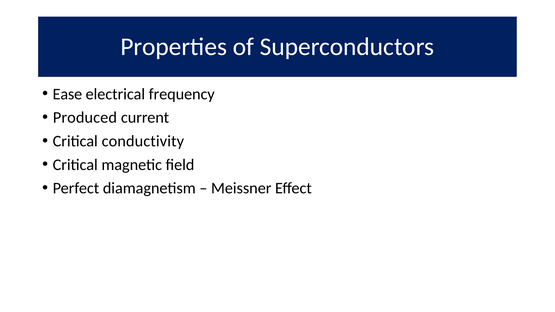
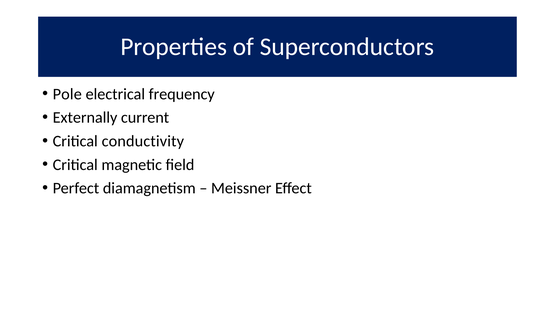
Ease: Ease -> Pole (67, 94)
Produced: Produced -> Externally (85, 118)
